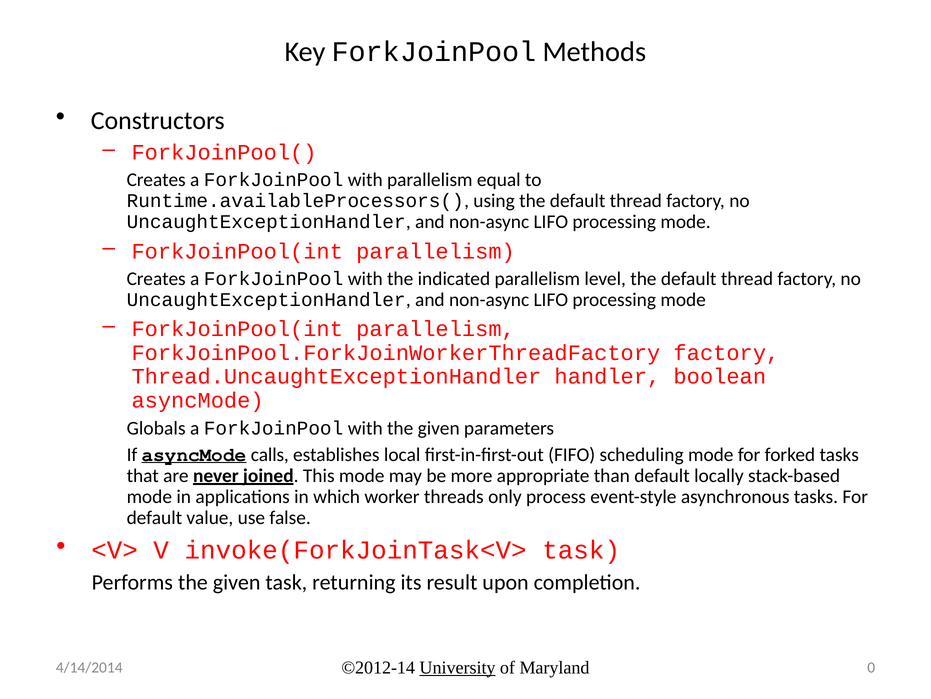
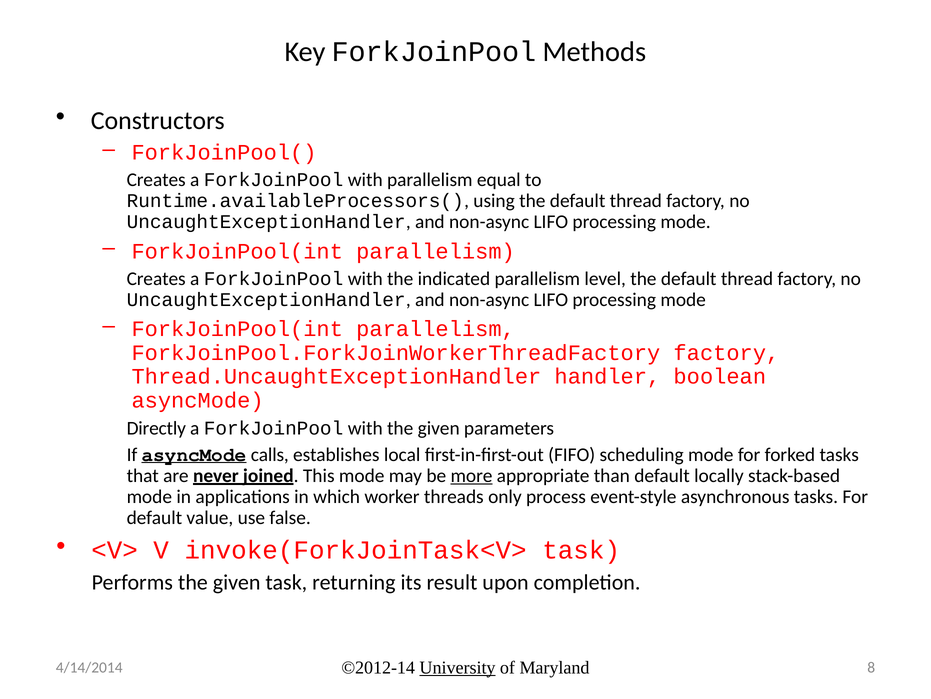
Globals: Globals -> Directly (156, 428)
more underline: none -> present (472, 475)
0: 0 -> 8 (871, 667)
